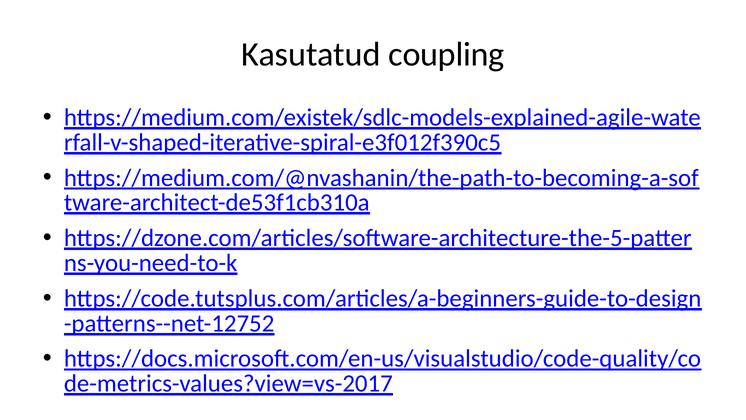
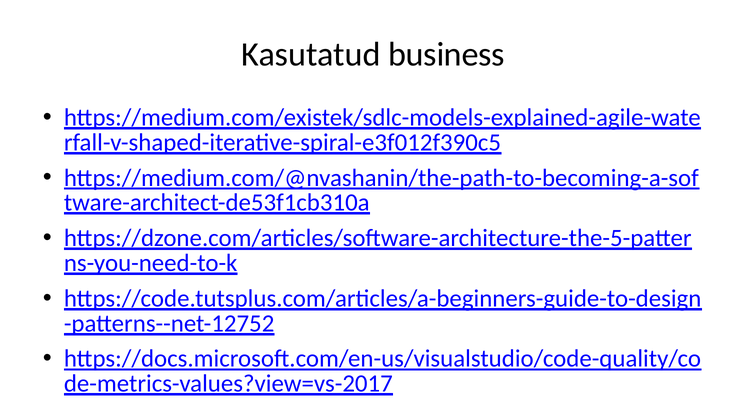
coupling: coupling -> business (446, 54)
